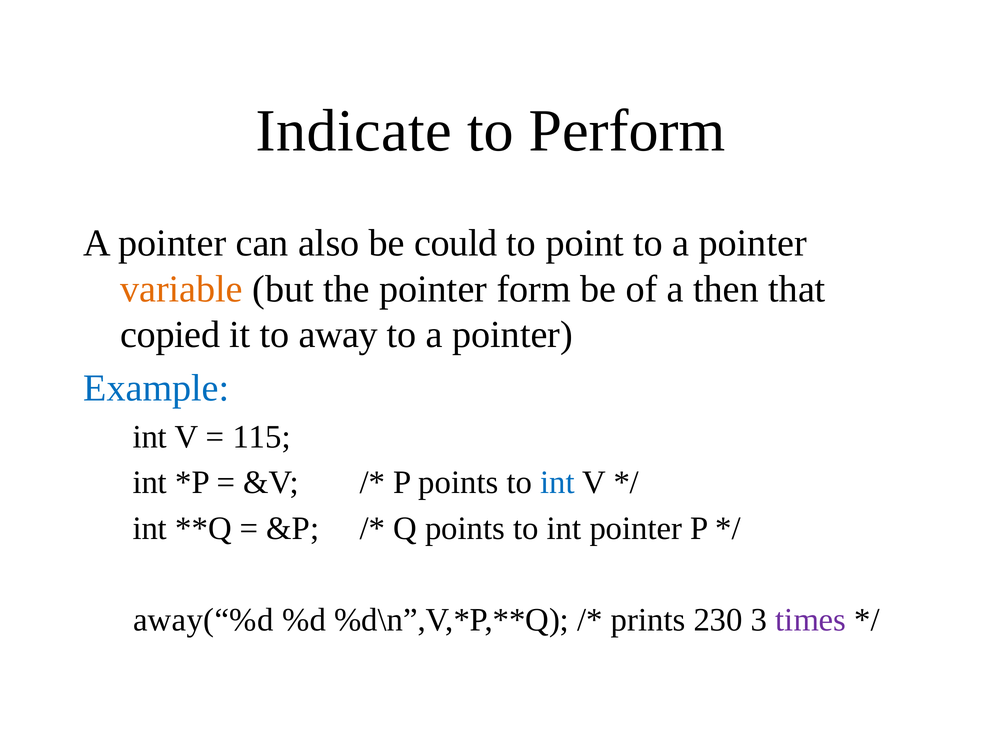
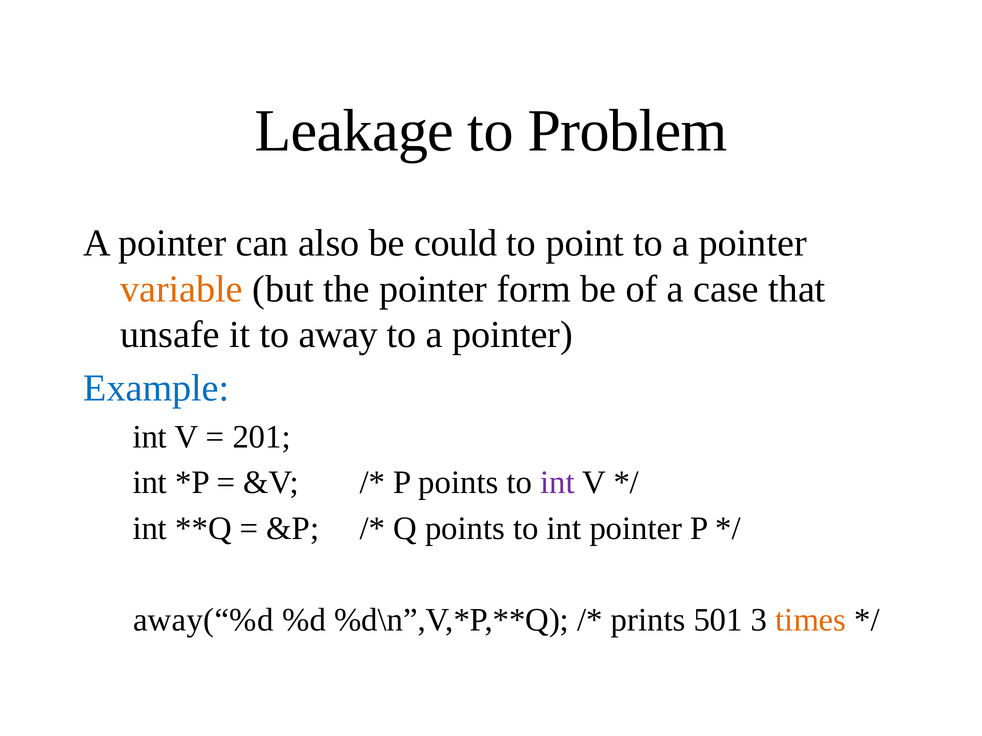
Indicate: Indicate -> Leakage (354, 131)
Perform: Perform -> Problem (627, 131)
then: then -> case (726, 289)
copied: copied -> unsafe (170, 335)
115: 115 -> 201 (262, 437)
int colour: blue -> purple (557, 483)
230: 230 -> 501 (718, 620)
times colour: purple -> orange (811, 620)
